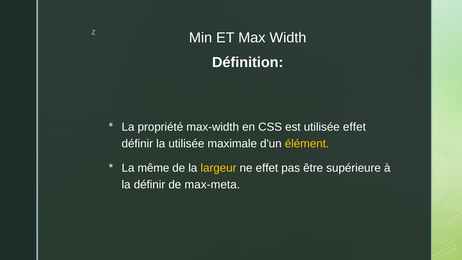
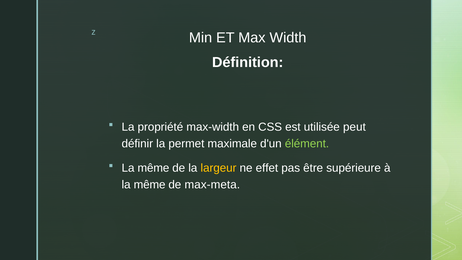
utilisée effet: effet -> peut (354, 127)
la utilisée: utilisée -> permet (186, 144)
élément colour: yellow -> light green (307, 144)
définir: définir -> même (150, 184)
